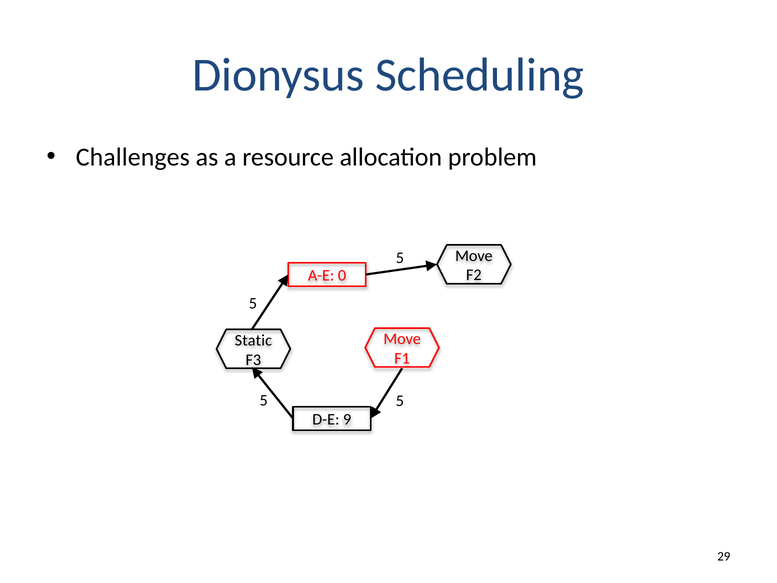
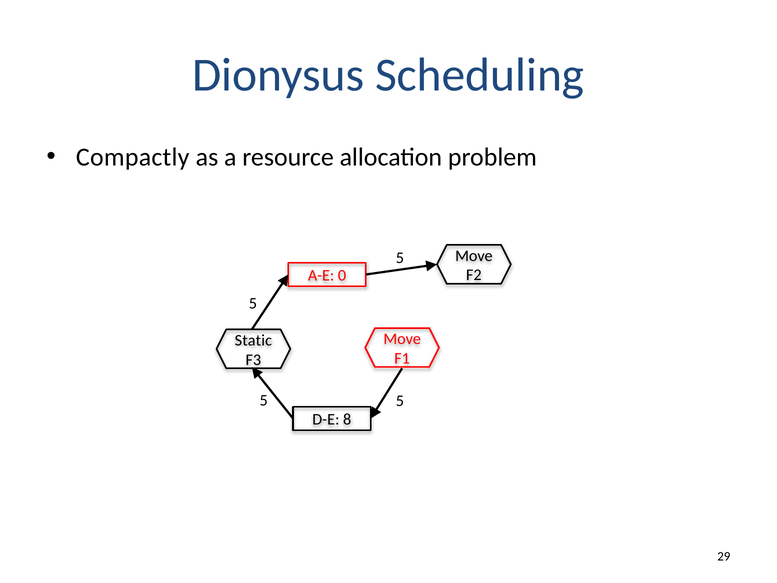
Challenges: Challenges -> Compactly (133, 157)
9: 9 -> 8 (347, 419)
